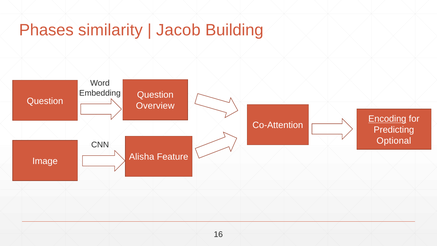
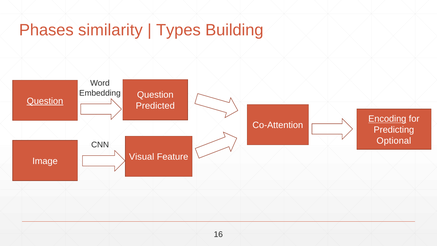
Jacob: Jacob -> Types (178, 30)
Question underline: none -> present (45, 101)
Overview: Overview -> Predicted (155, 106)
Alisha: Alisha -> Visual (142, 157)
